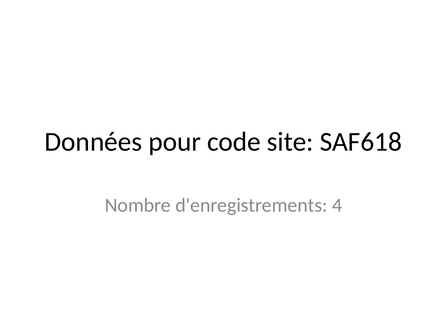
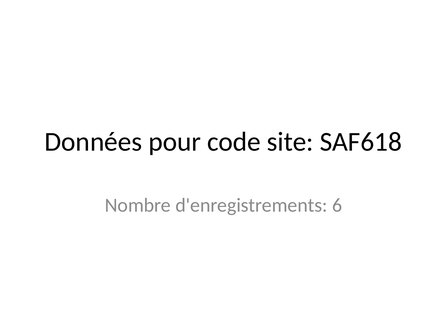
4: 4 -> 6 (337, 206)
